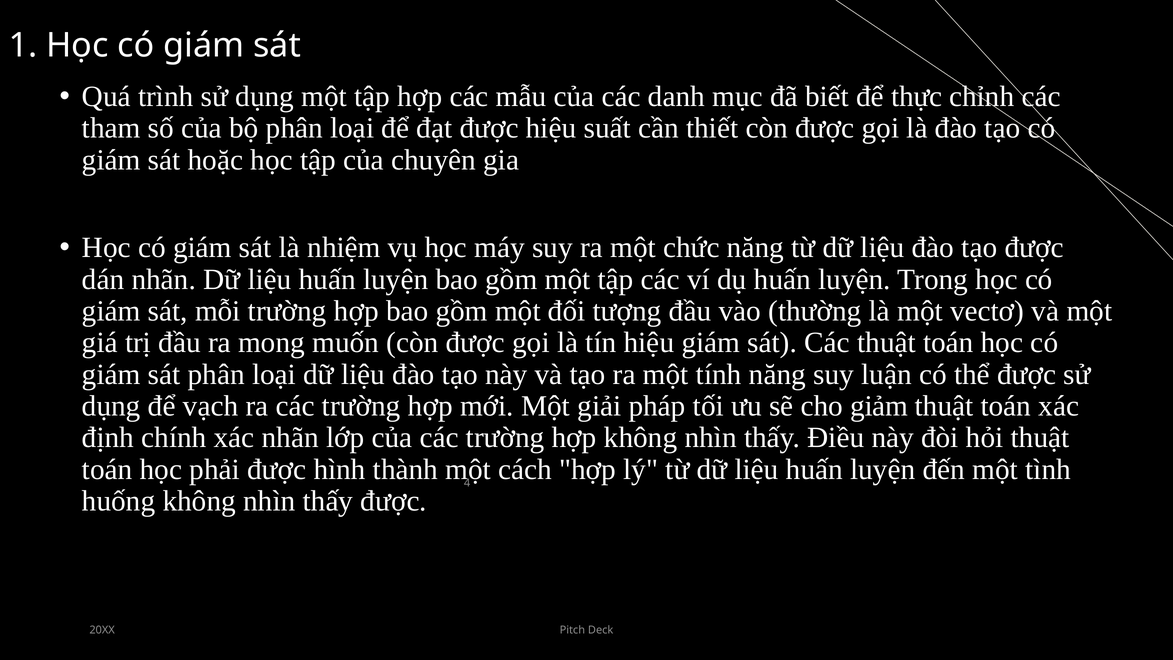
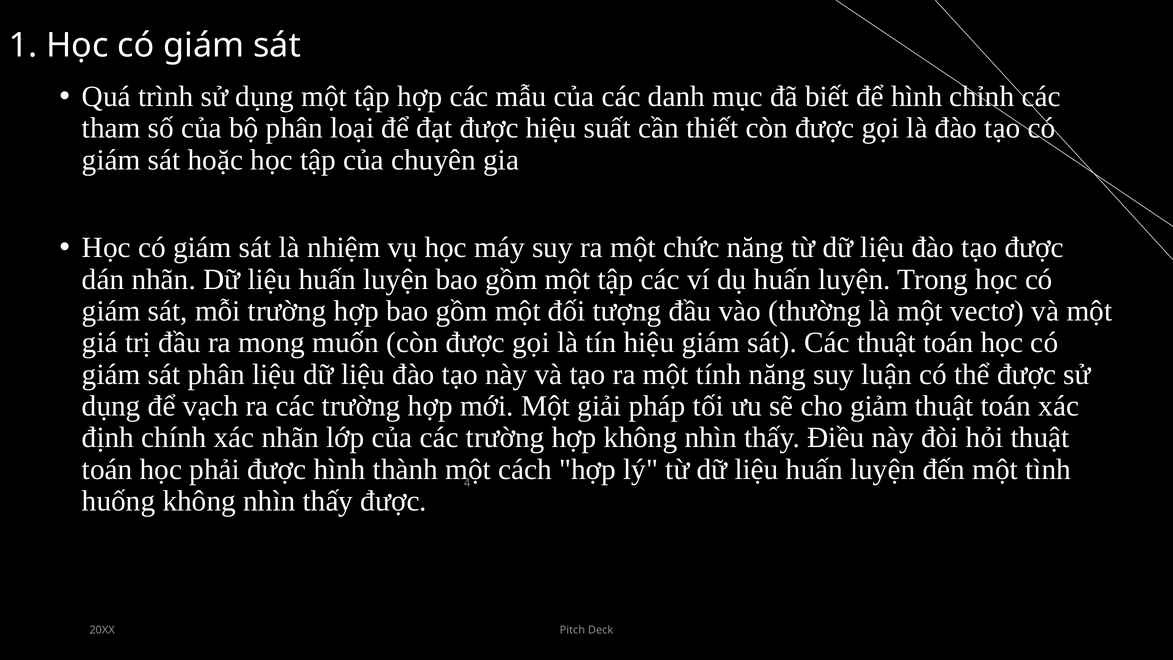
để thực: thực -> hình (917, 97)
sát phân loại: loại -> liệu (274, 374)
